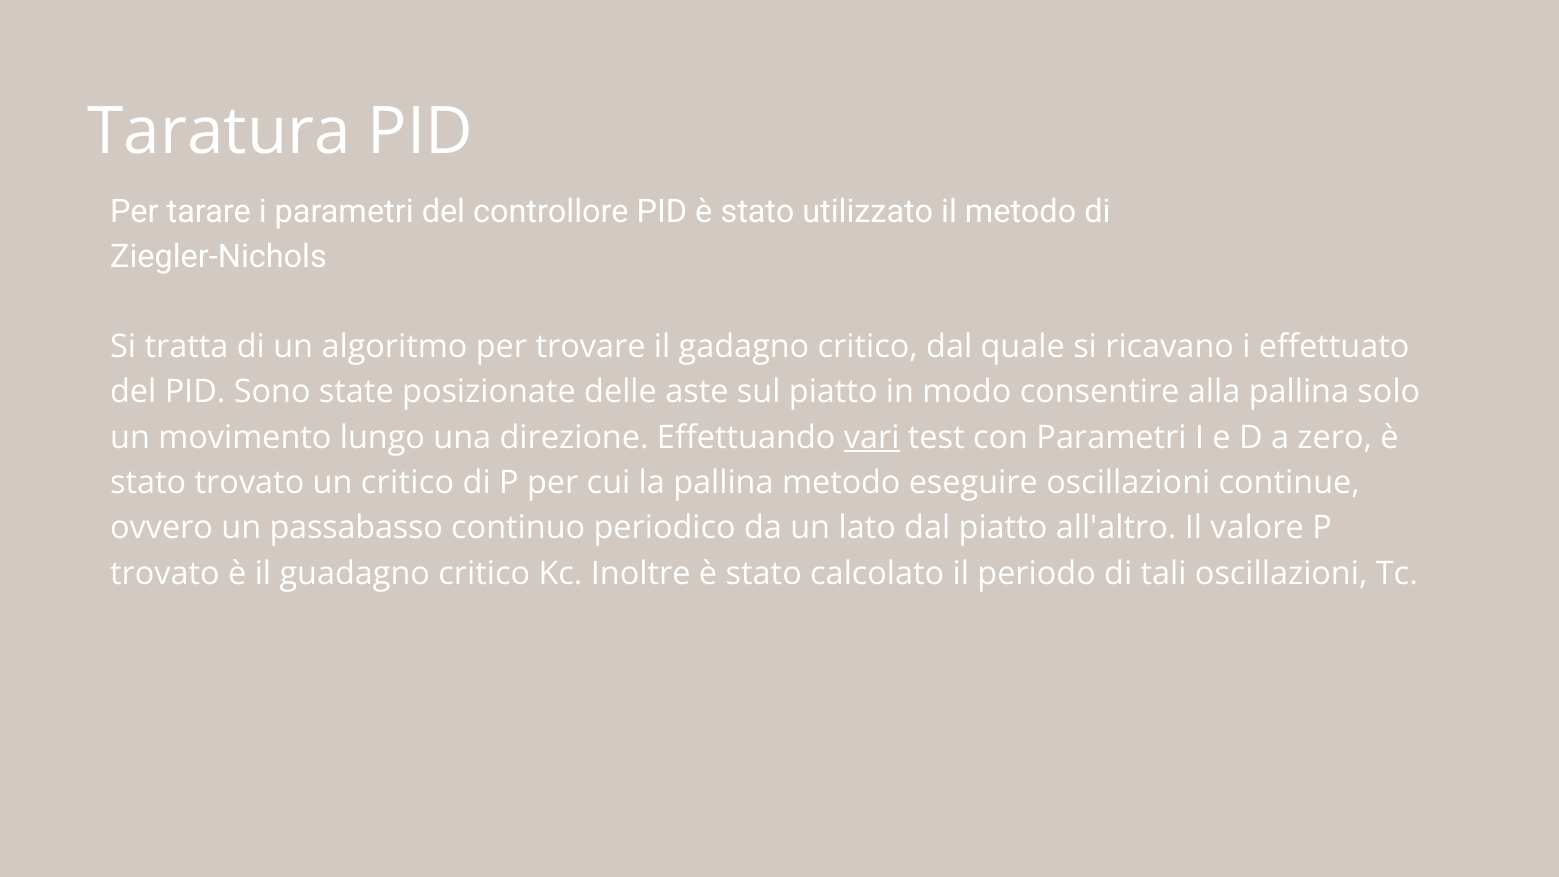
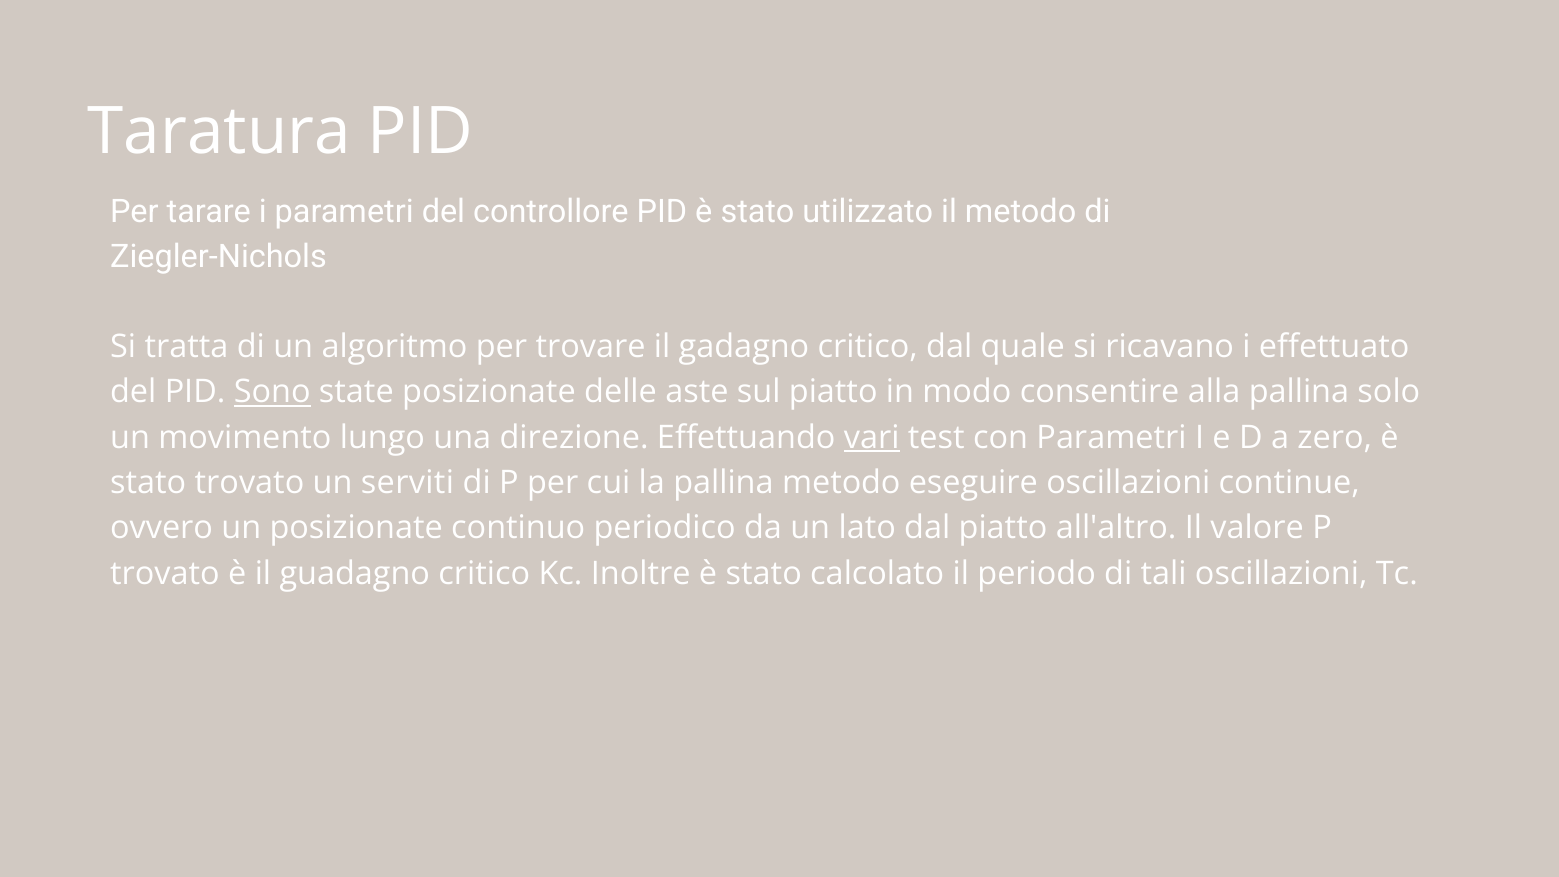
Sono underline: none -> present (272, 392)
un critico: critico -> serviti (407, 483)
un passabasso: passabasso -> posizionate (356, 528)
